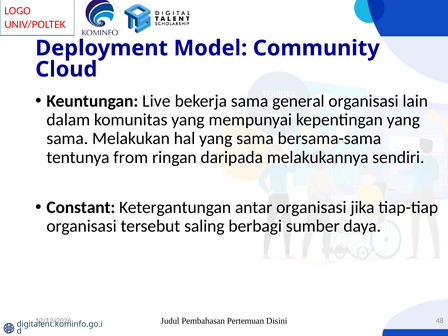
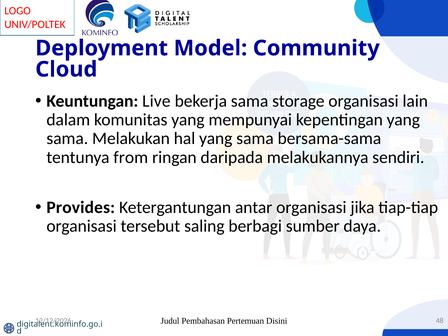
general: general -> storage (298, 101)
Constant: Constant -> Provides (81, 207)
